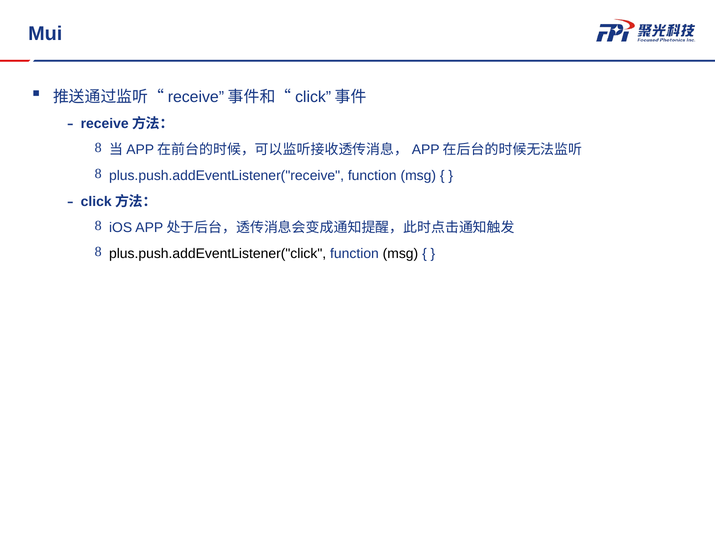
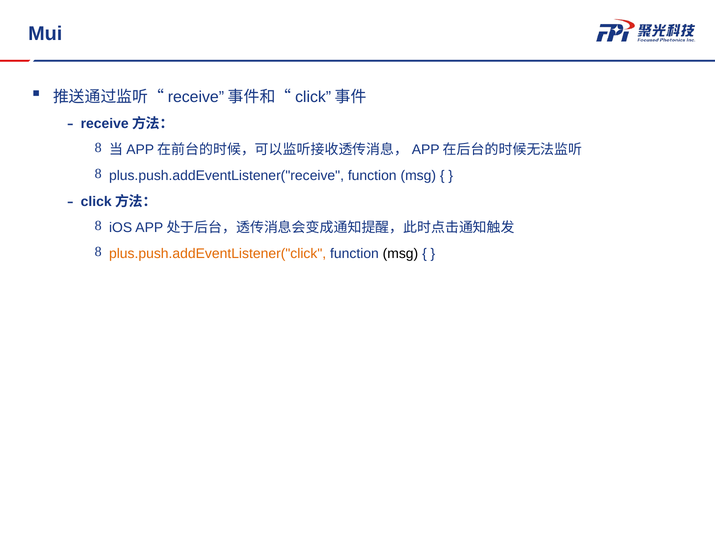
plus.push.addEventListener("click colour: black -> orange (218, 254)
